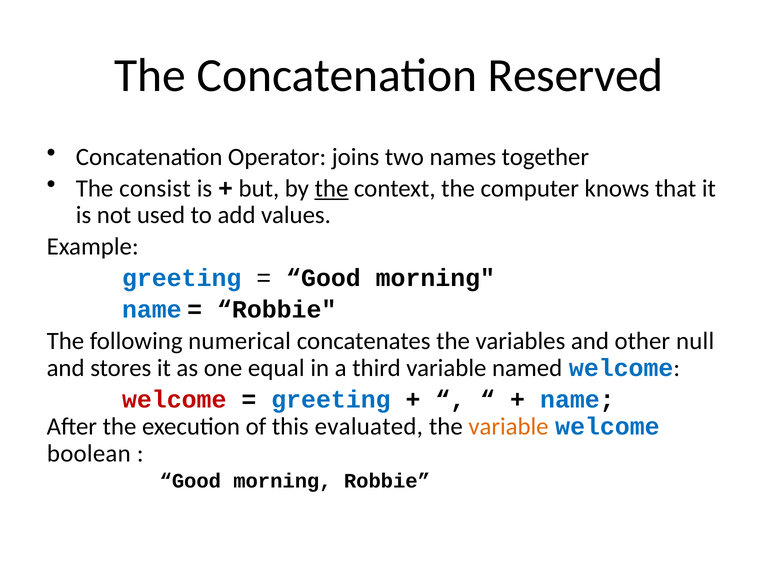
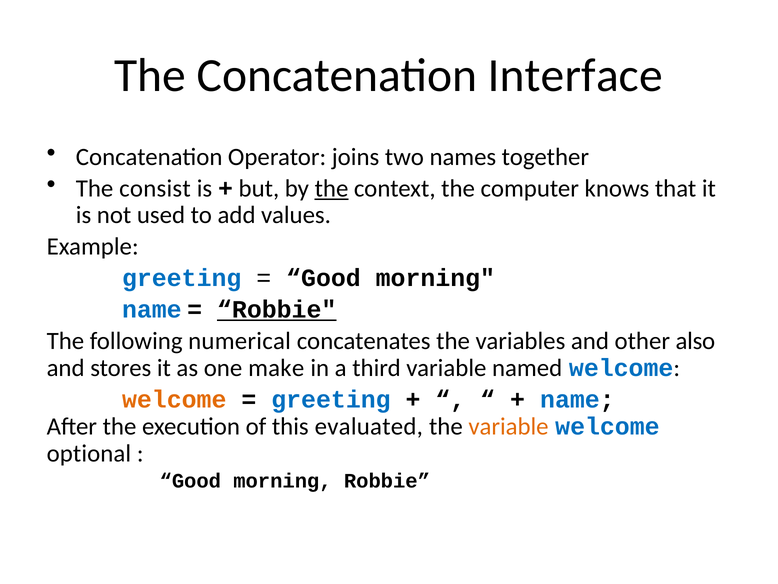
Reserved: Reserved -> Interface (575, 75)
Robbie underline: none -> present (277, 309)
null: null -> also (695, 341)
equal: equal -> make (276, 368)
welcome colour: red -> orange (174, 399)
boolean: boolean -> optional (89, 453)
